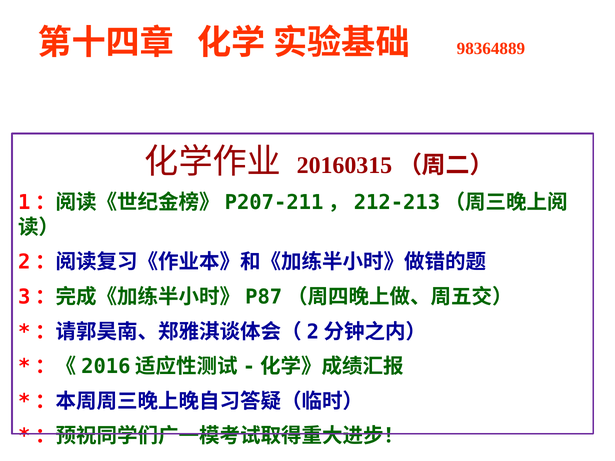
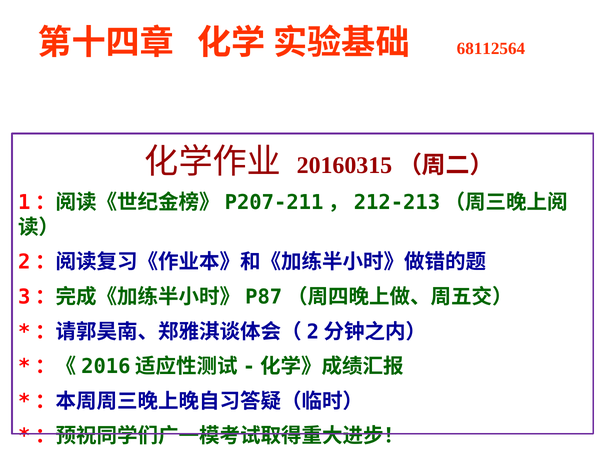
98364889: 98364889 -> 68112564 (491, 49)
